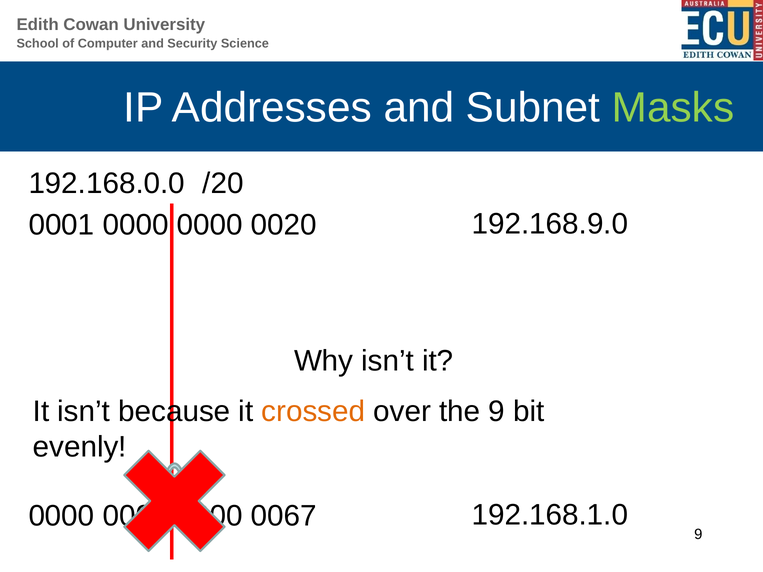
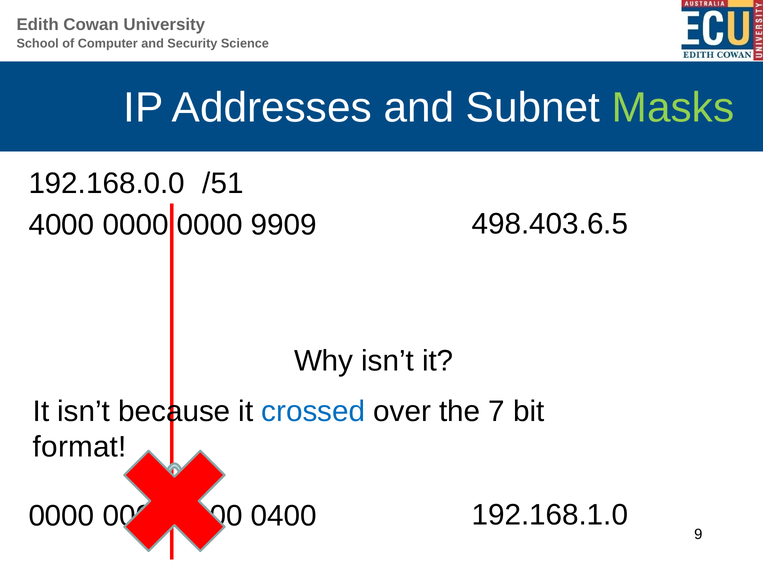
/20: /20 -> /51 (223, 183)
192.168.9.0: 192.168.9.0 -> 498.403.6.5 (550, 224)
0001: 0001 -> 4000 (62, 225)
0020: 0020 -> 9909 (284, 225)
crossed colour: orange -> blue (313, 411)
the 9: 9 -> 7 (497, 411)
evenly: evenly -> format (80, 447)
0067: 0067 -> 0400 (284, 516)
